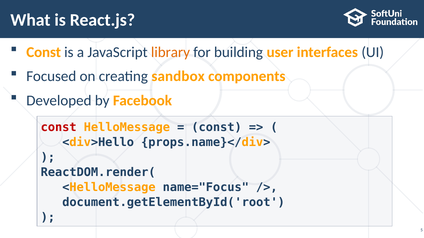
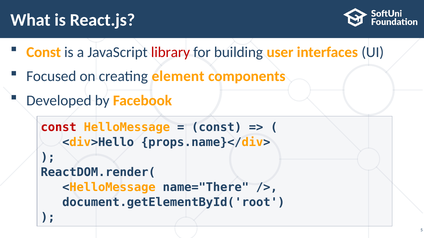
library colour: orange -> red (170, 52)
sandbox: sandbox -> element (178, 76)
name="Focus: name="Focus -> name="There (206, 188)
